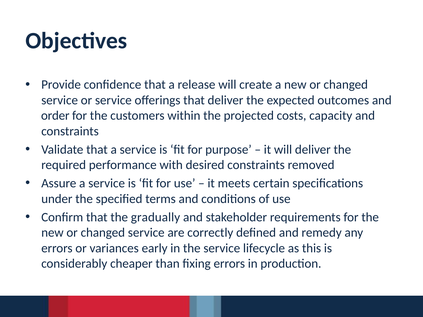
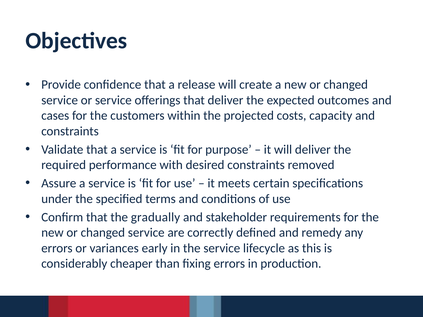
order: order -> cases (55, 116)
